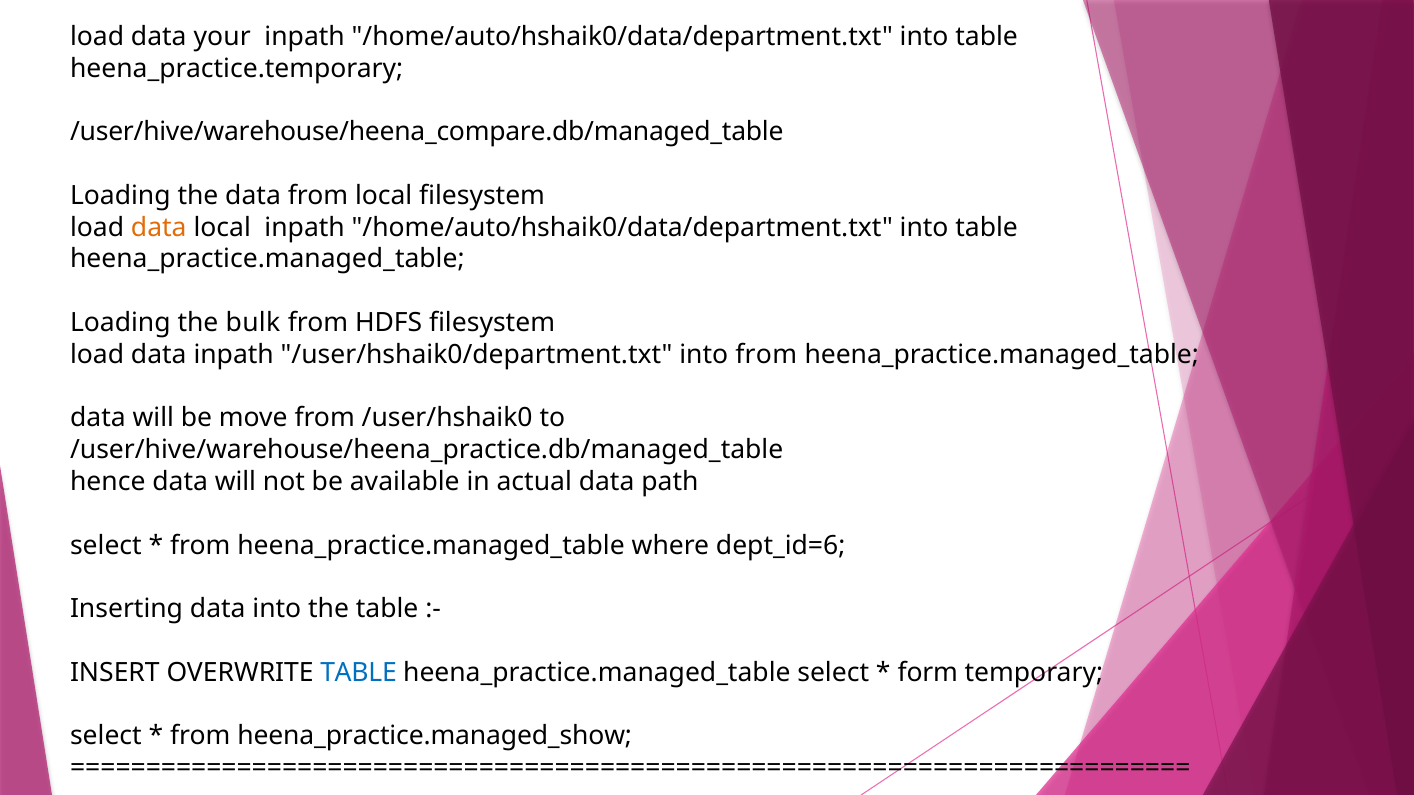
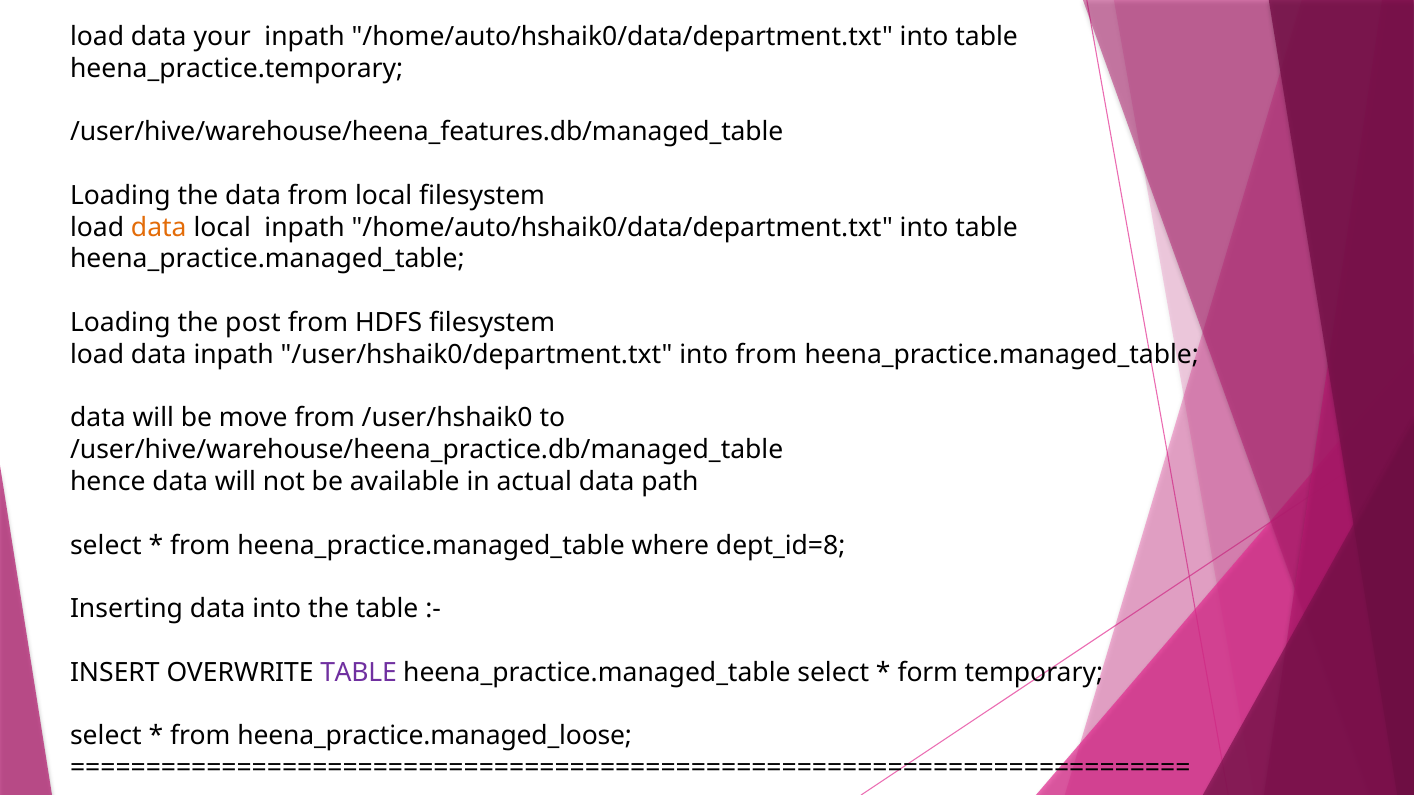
/user/hive/warehouse/heena_compare.db/managed_table: /user/hive/warehouse/heena_compare.db/managed_table -> /user/hive/warehouse/heena_features.db/managed_table (427, 132)
bulk: bulk -> post (253, 323)
dept_id=6: dept_id=6 -> dept_id=8 (781, 546)
TABLE colour: blue -> purple (359, 673)
heena_practice.managed_show: heena_practice.managed_show -> heena_practice.managed_loose (435, 737)
